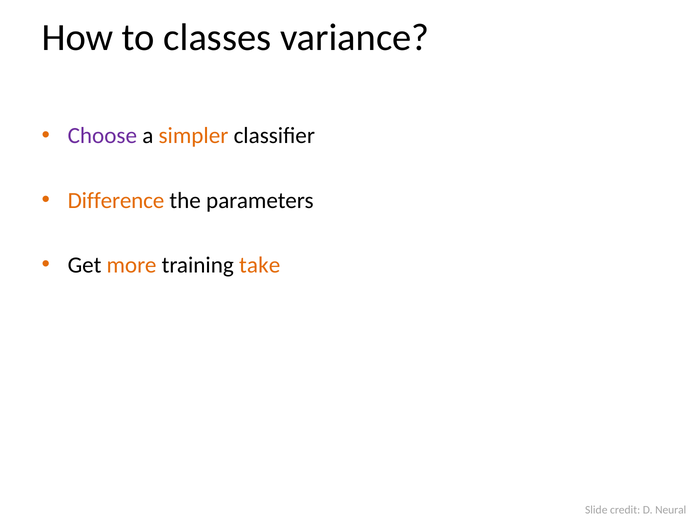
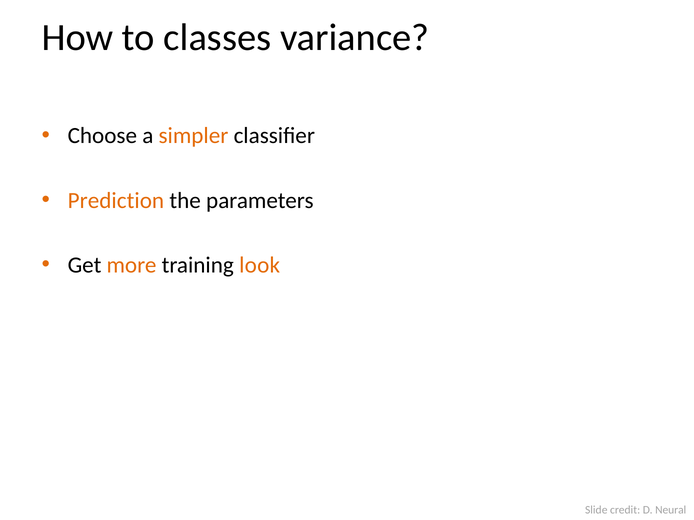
Choose colour: purple -> black (102, 136)
Difference: Difference -> Prediction (116, 201)
take: take -> look (260, 265)
